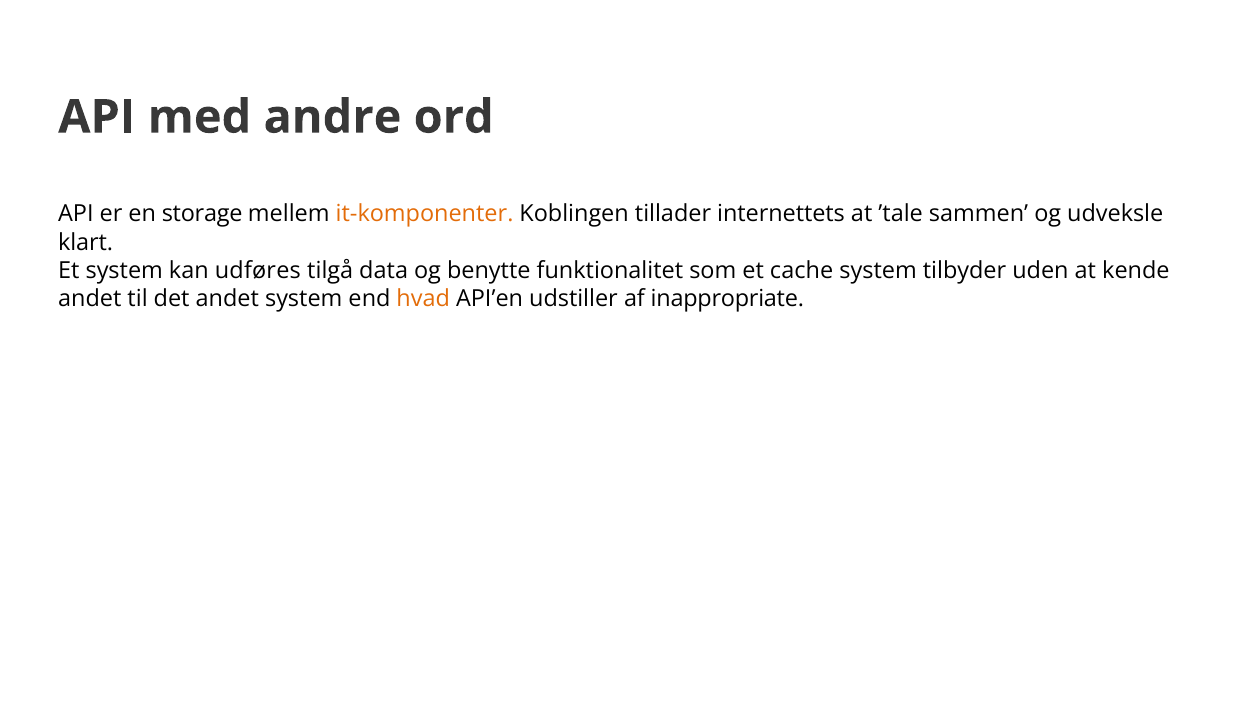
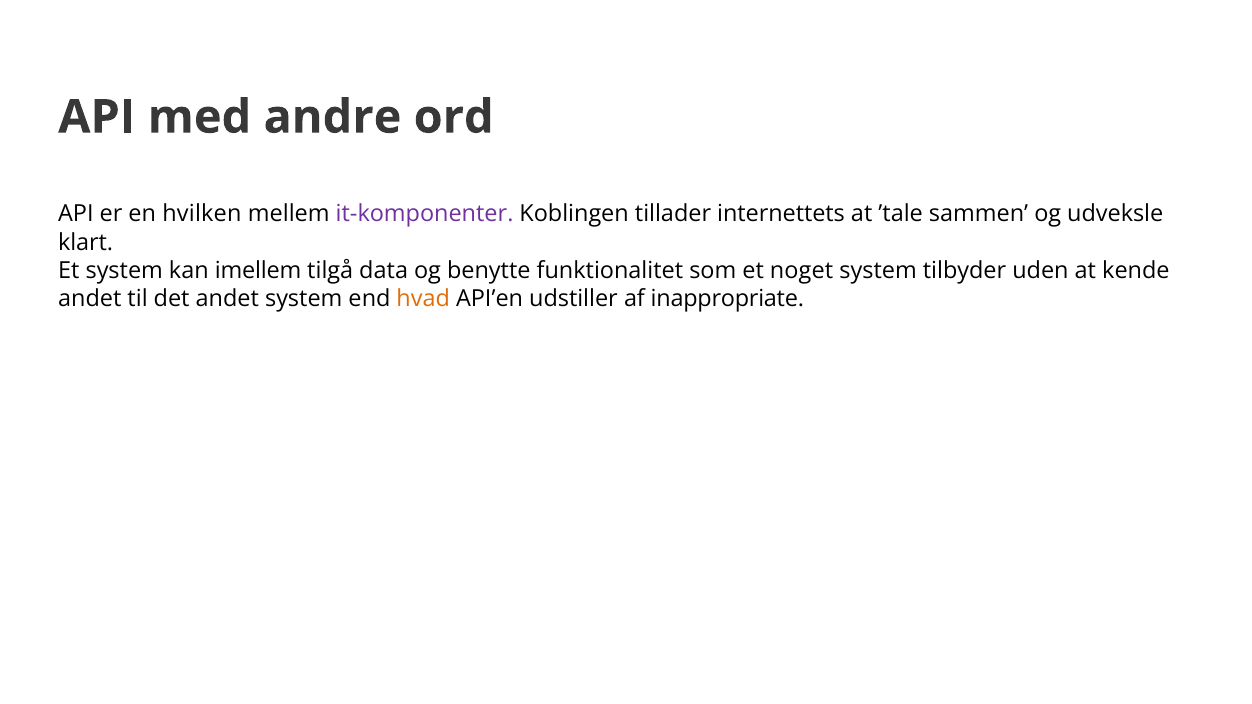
storage: storage -> hvilken (202, 214)
it-komponenter colour: orange -> purple (425, 214)
udføres: udføres -> imellem (258, 271)
cache: cache -> noget (802, 271)
